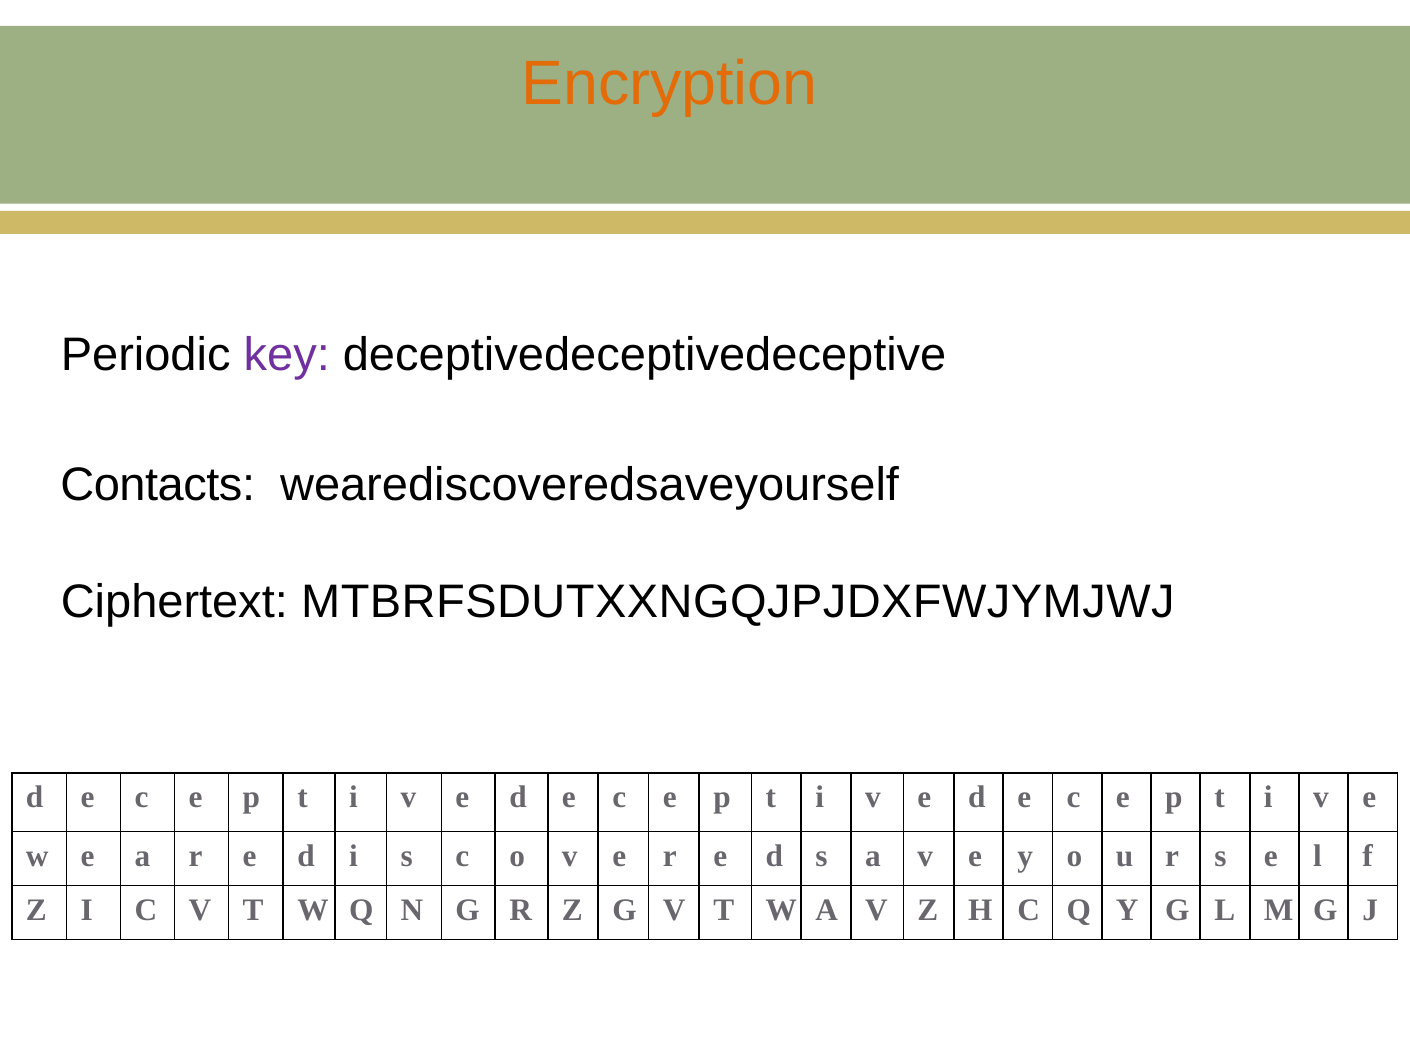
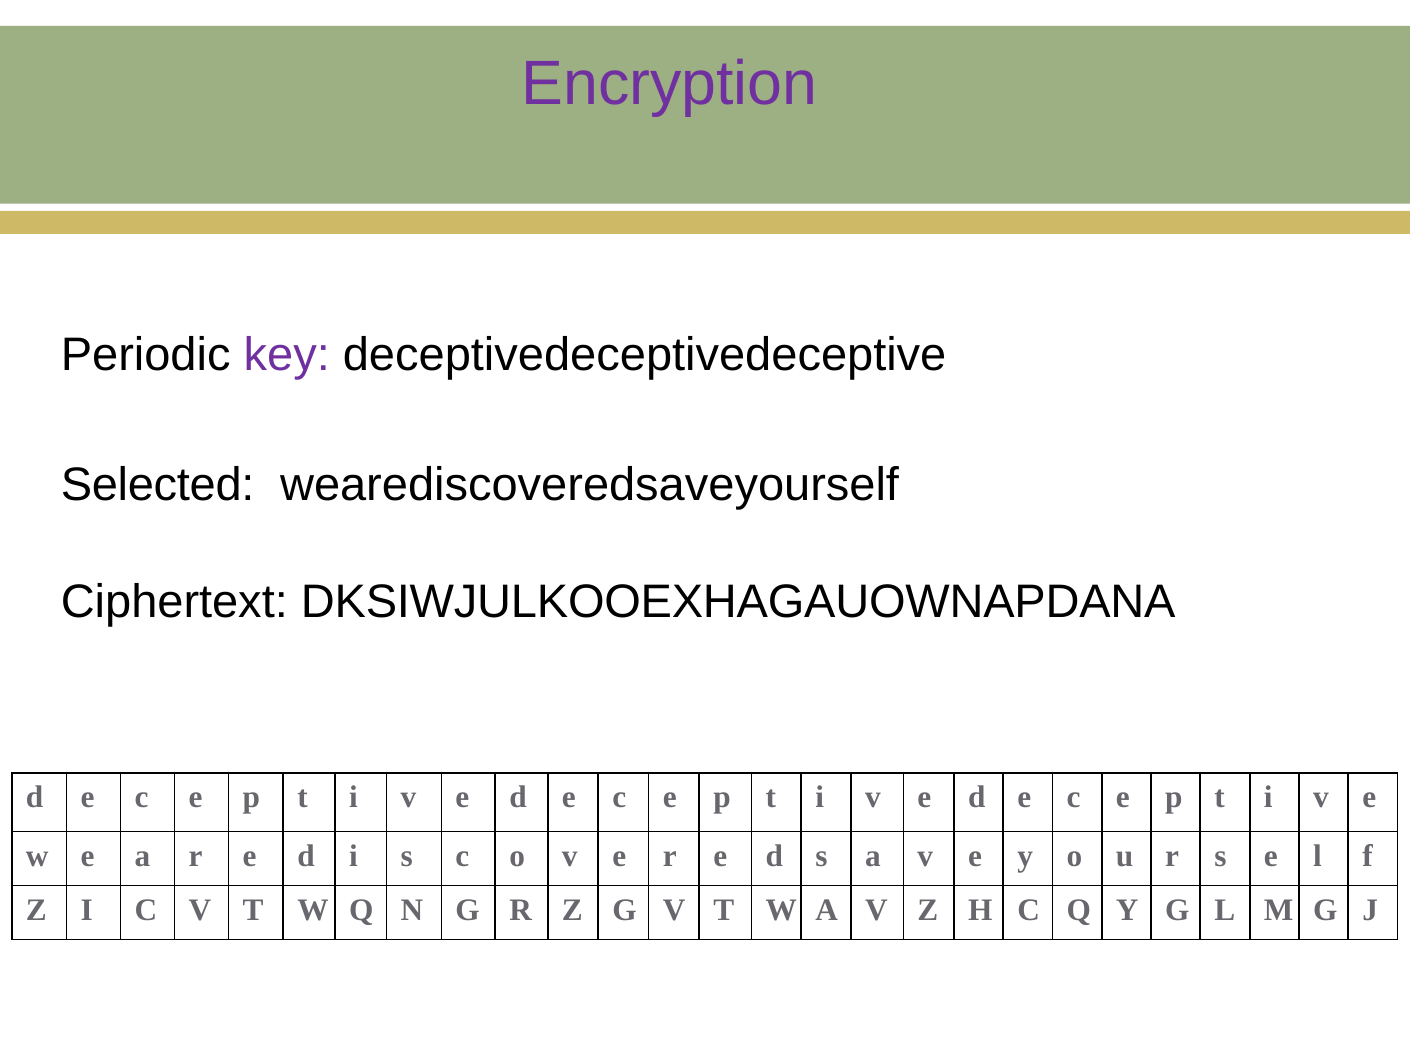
Encryption colour: orange -> purple (669, 84)
Contacts: Contacts -> Selected (158, 485)
MTBRFSDUTXXNGQJPJDXFWJYMJWJ: MTBRFSDUTXXNGQJPJDXFWJYMJWJ -> DKSIWJULKOOEXHAGAUOWNAPDANA (738, 602)
